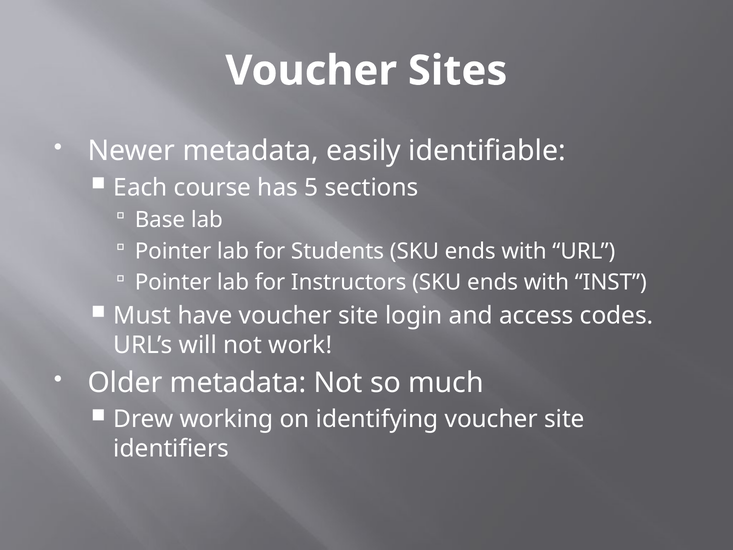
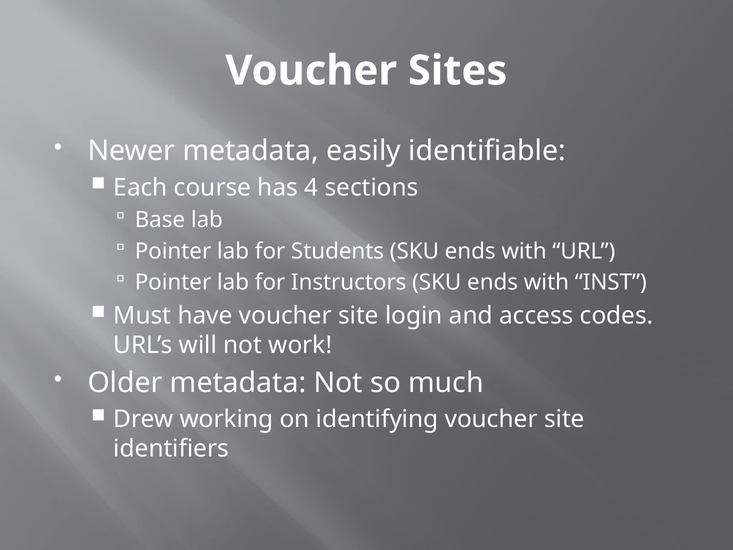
5: 5 -> 4 (311, 187)
